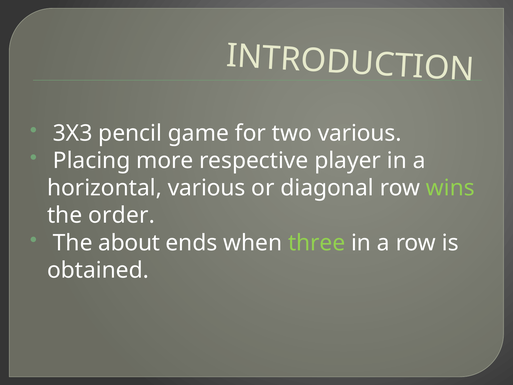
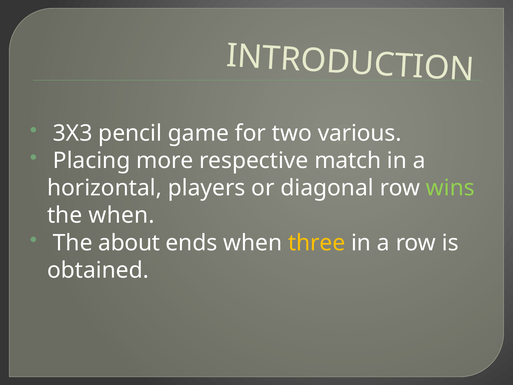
player: player -> match (348, 161)
horizontal various: various -> players (207, 188)
the order: order -> when (122, 215)
three colour: light green -> yellow (317, 243)
